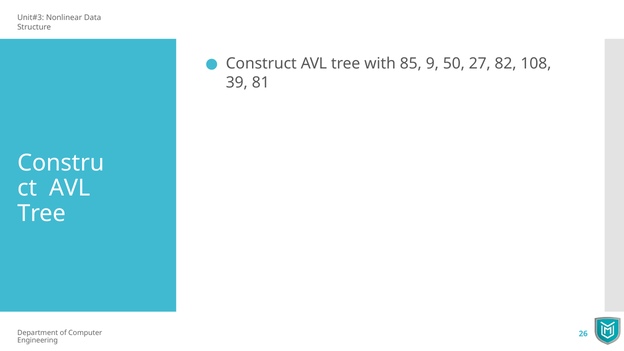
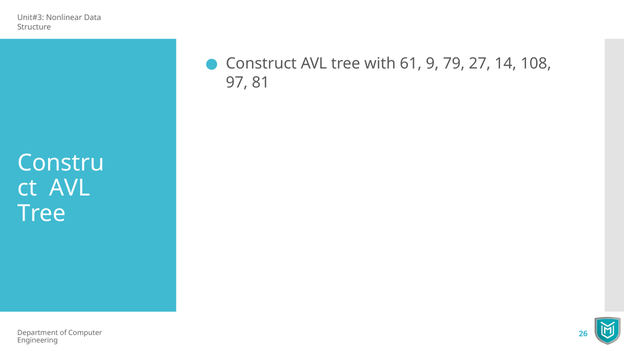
85: 85 -> 61 (411, 64)
50: 50 -> 79 (454, 64)
82: 82 -> 14 (506, 64)
39: 39 -> 97 (237, 83)
